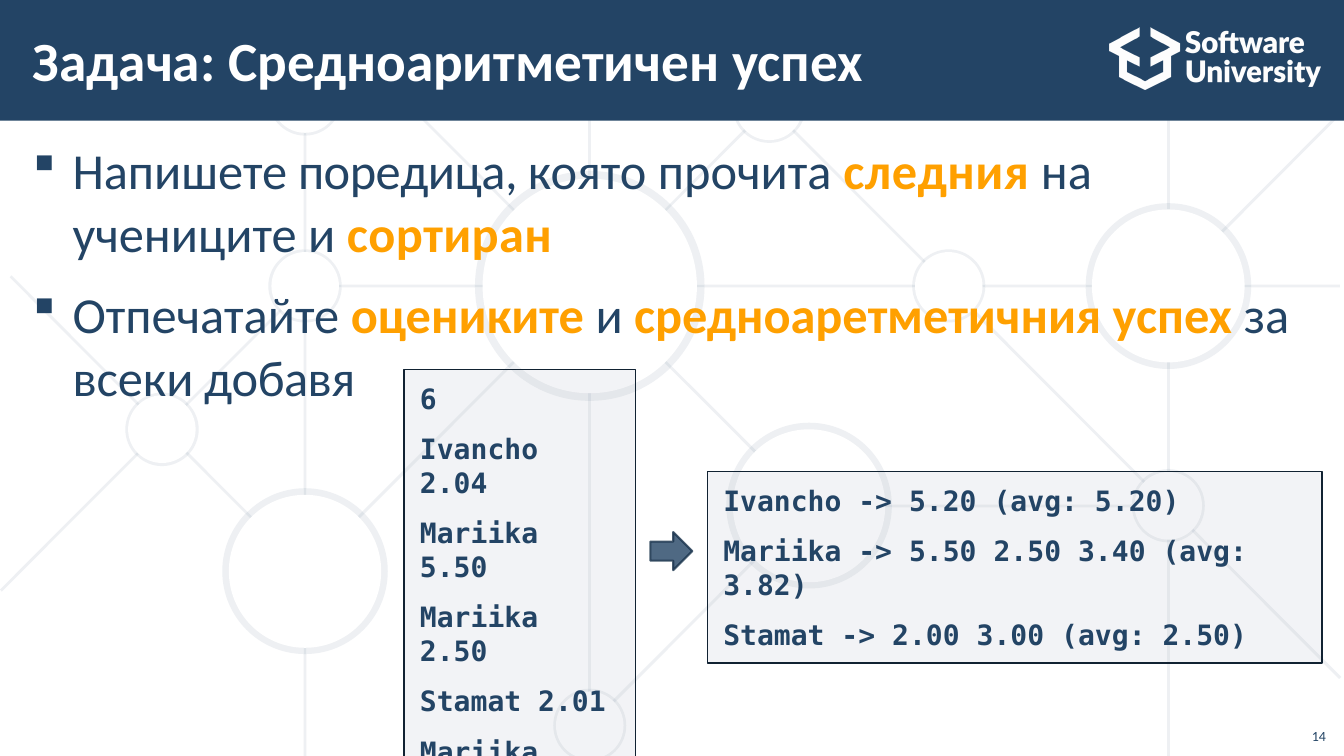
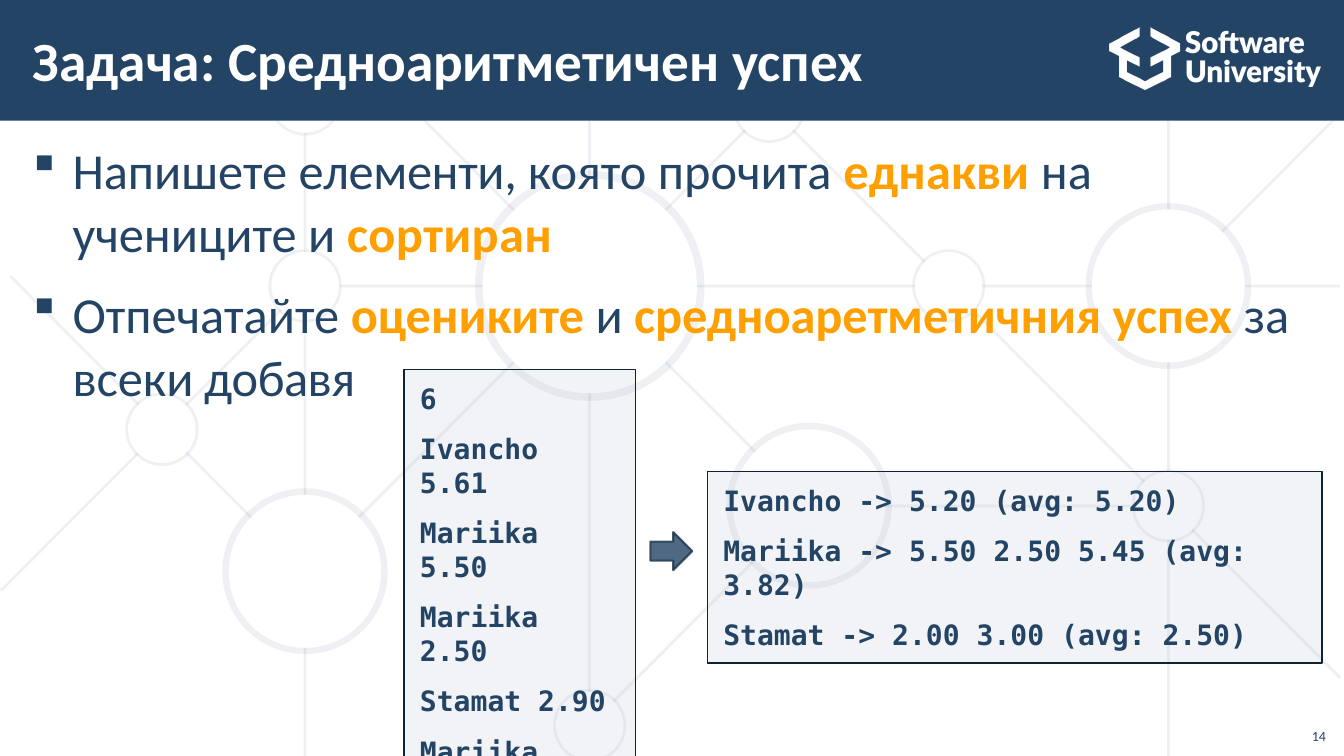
поредица: поредица -> елементи (408, 173)
следния: следния -> еднакви (936, 173)
2.04: 2.04 -> 5.61 (454, 484)
3.40: 3.40 -> 5.45 (1112, 552)
2.01: 2.01 -> 2.90 (572, 703)
